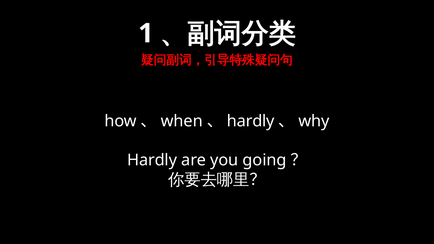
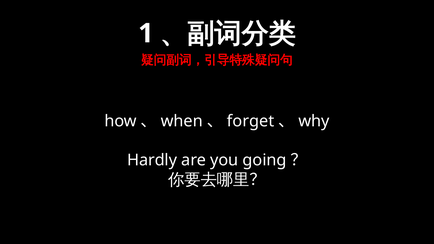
hardly: hardly -> forget (251, 121)
